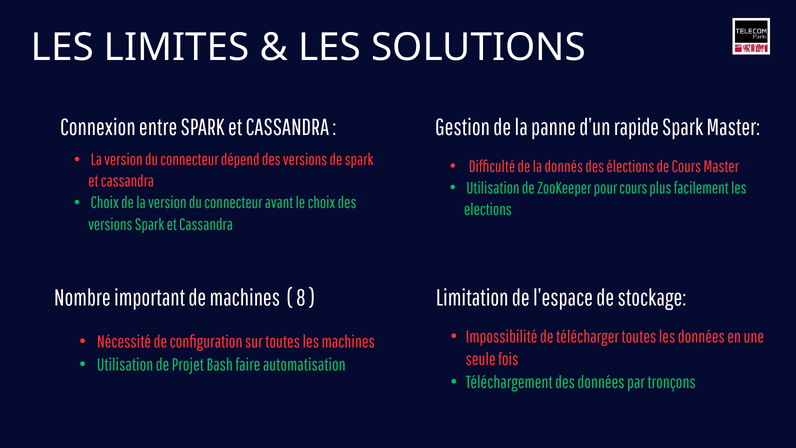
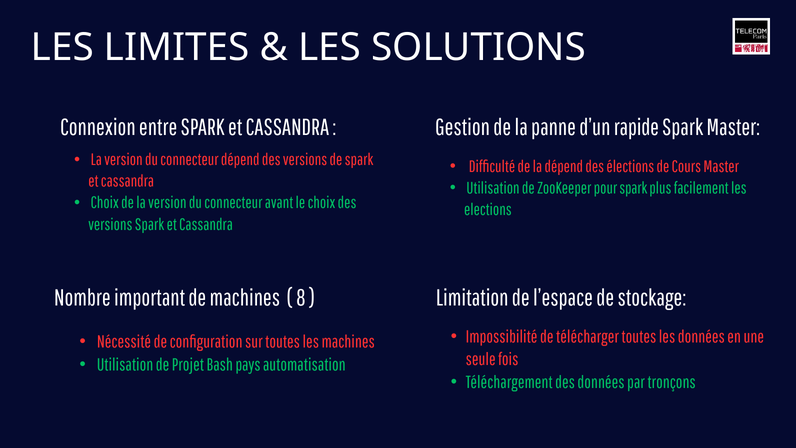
la donnés: donnés -> dépend (564, 166)
pour cours: cours -> spark (633, 188)
faire: faire -> pays (248, 365)
